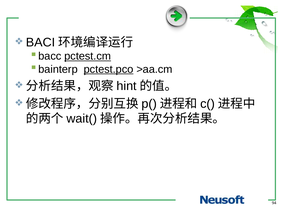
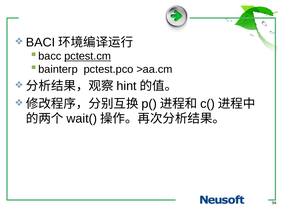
pctest.pco underline: present -> none (109, 69)
